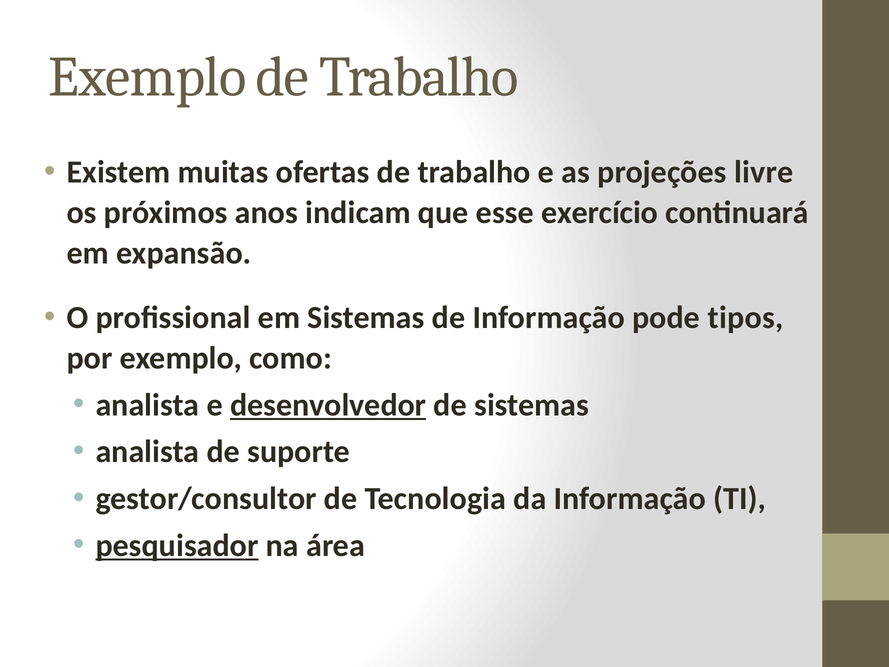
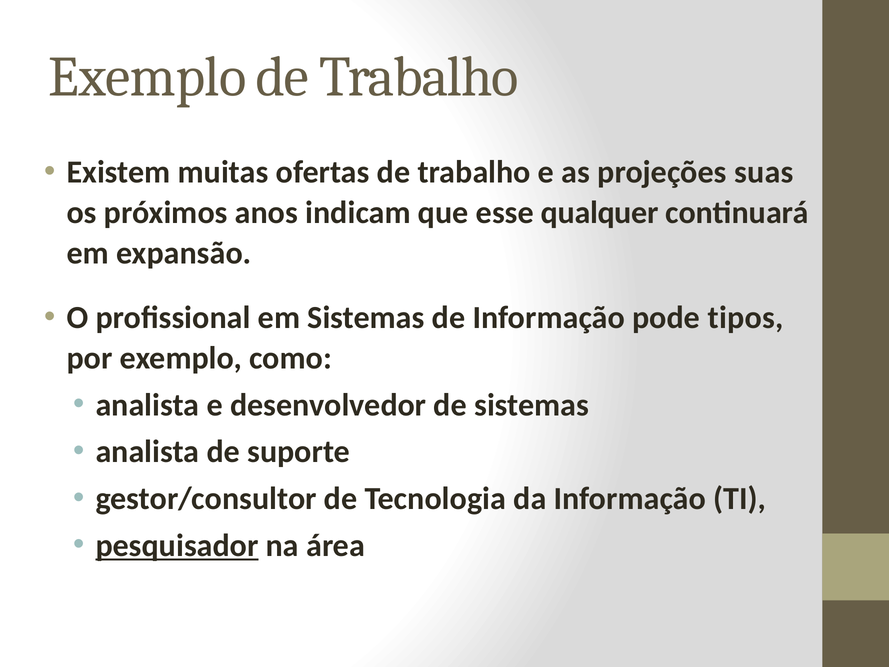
livre: livre -> suas (764, 172)
exercício: exercício -> qualquer (600, 213)
desenvolvedor underline: present -> none (328, 405)
